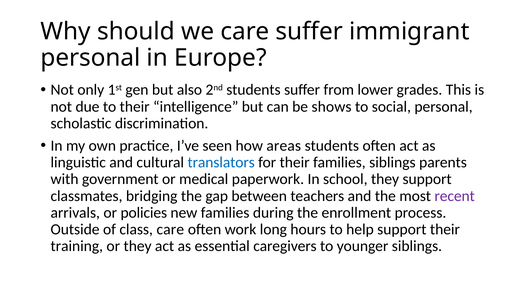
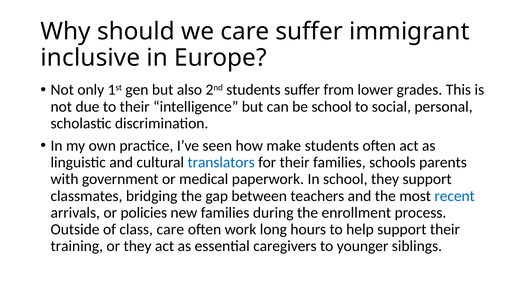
personal: personal -> inclusive (90, 58)
be shows: shows -> school (332, 107)
areas: areas -> make (284, 146)
families siblings: siblings -> schools (392, 163)
recent colour: purple -> blue (455, 196)
